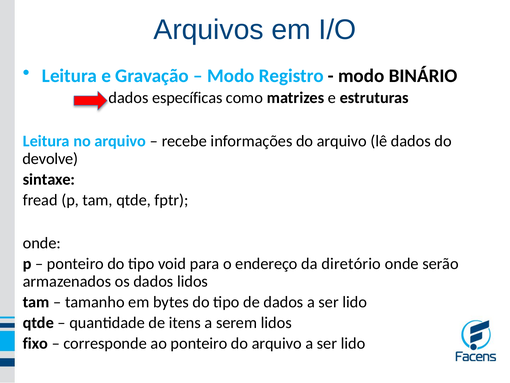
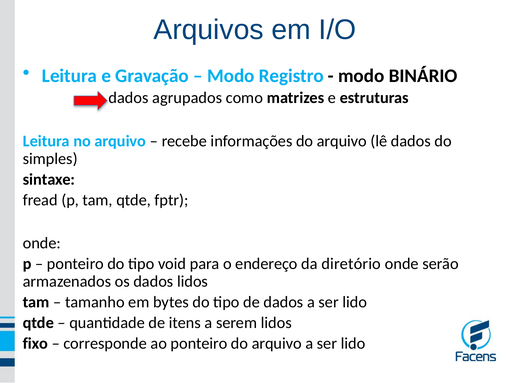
específicas: específicas -> agrupados (187, 98)
devolve: devolve -> simples (50, 158)
